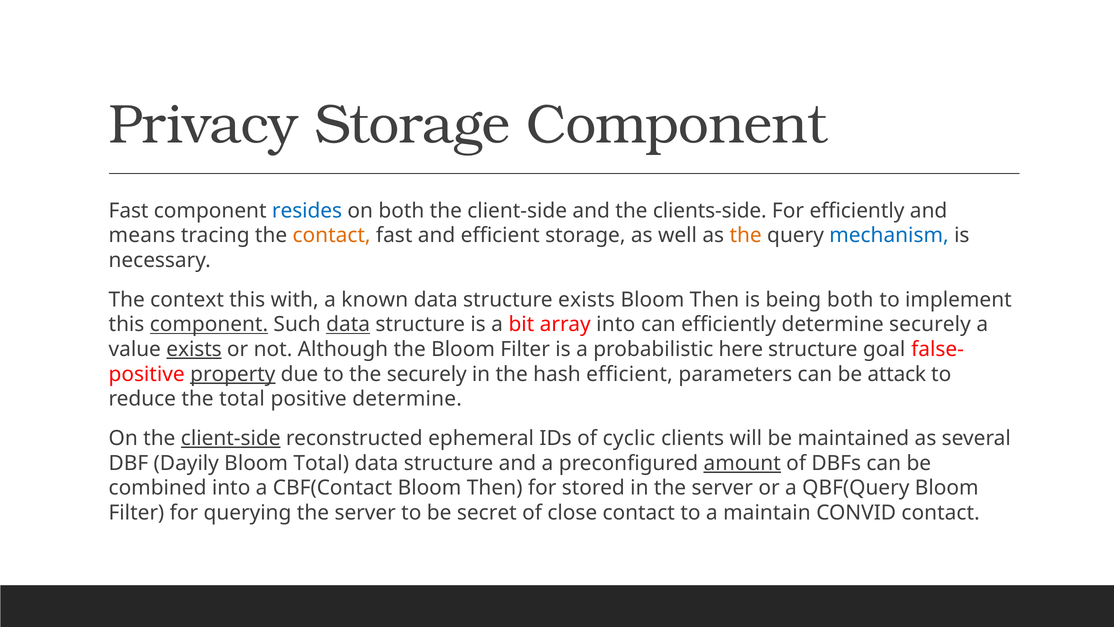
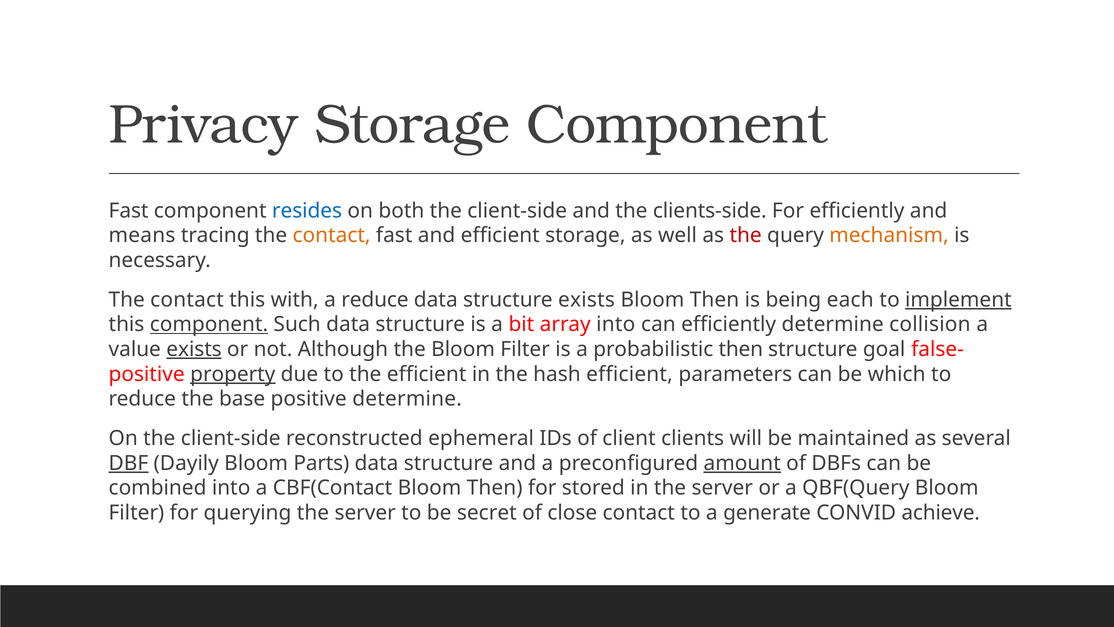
the colour: orange -> red (746, 235)
mechanism colour: blue -> orange (889, 235)
context: context -> contact (187, 300)
a known: known -> reduce (375, 300)
being both: both -> each (850, 300)
implement underline: none -> present (958, 300)
data underline: present -> none (348, 324)
determine securely: securely -> collision (930, 324)
probabilistic here: here -> then (741, 349)
the securely: securely -> efficient (427, 374)
attack: attack -> which (897, 374)
the total: total -> base (242, 399)
client-side underline: present -> none (231, 438)
cyclic: cyclic -> client (629, 438)
DBF underline: none -> present (128, 463)
Bloom Total: Total -> Parts (321, 463)
maintain: maintain -> generate (767, 512)
CONVID contact: contact -> achieve (941, 512)
